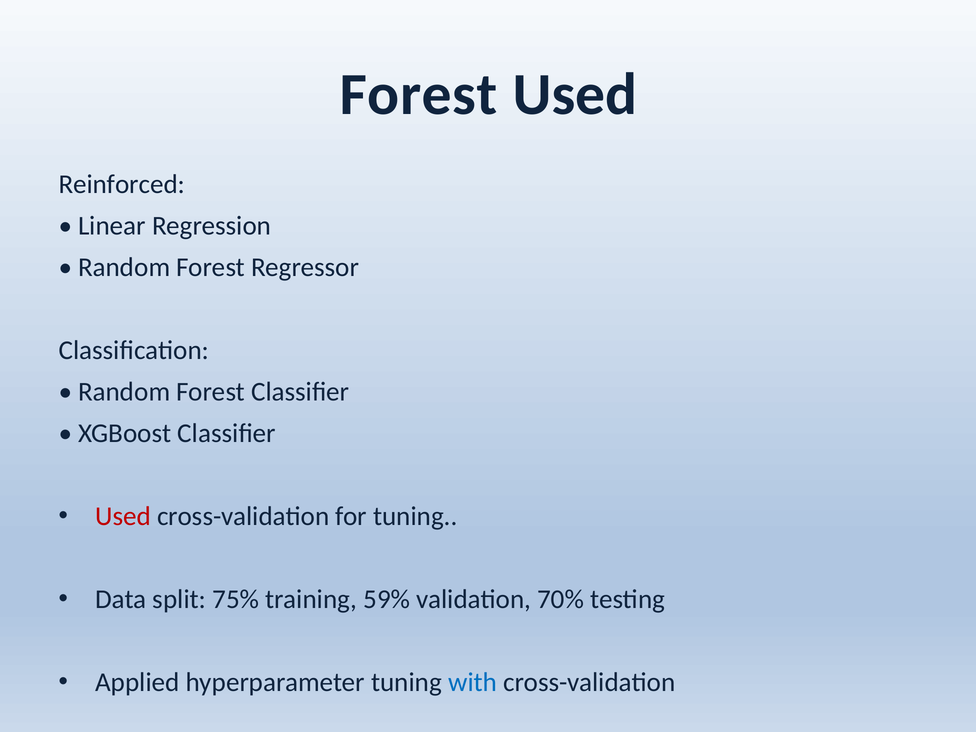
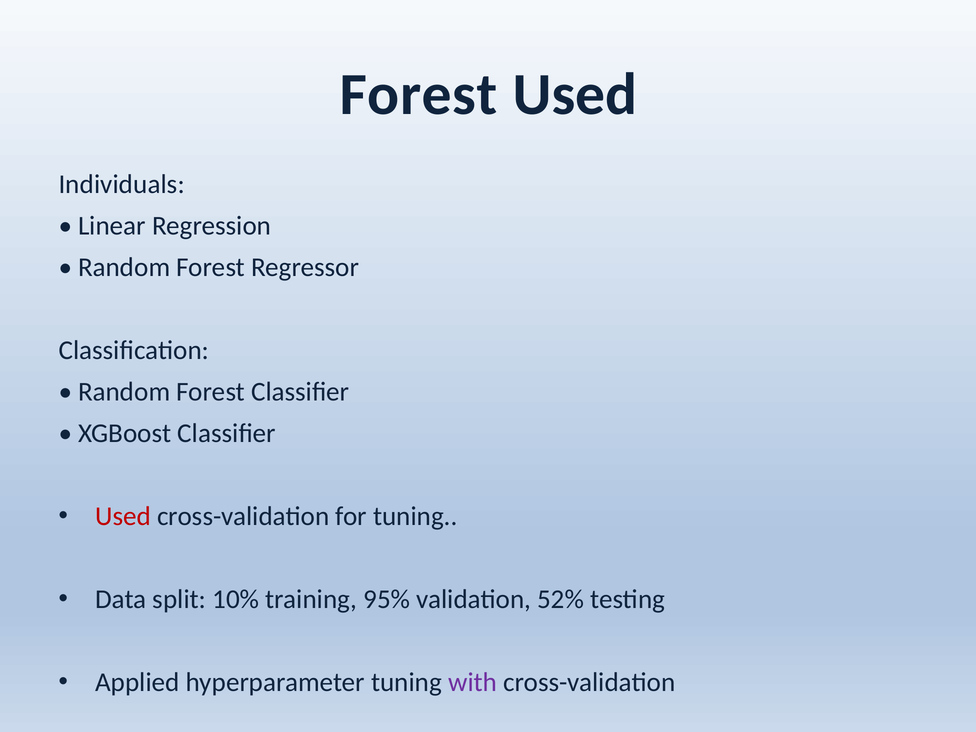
Reinforced: Reinforced -> Individuals (122, 184)
75%: 75% -> 10% (236, 599)
59%: 59% -> 95% (387, 599)
70%: 70% -> 52% (561, 599)
with colour: blue -> purple (473, 682)
